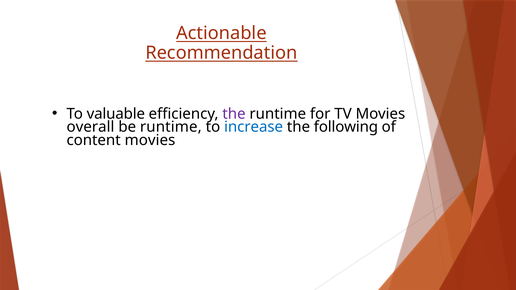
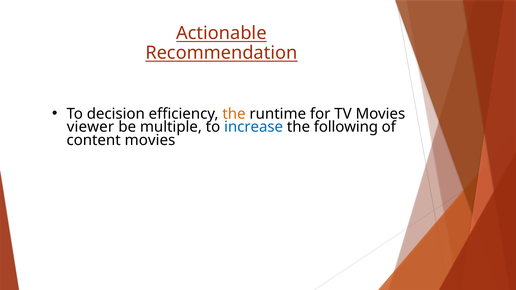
valuable: valuable -> decision (116, 114)
the colour: purple -> orange (234, 114)
overall: overall -> viewer (90, 127)
be runtime: runtime -> multiple (171, 127)
